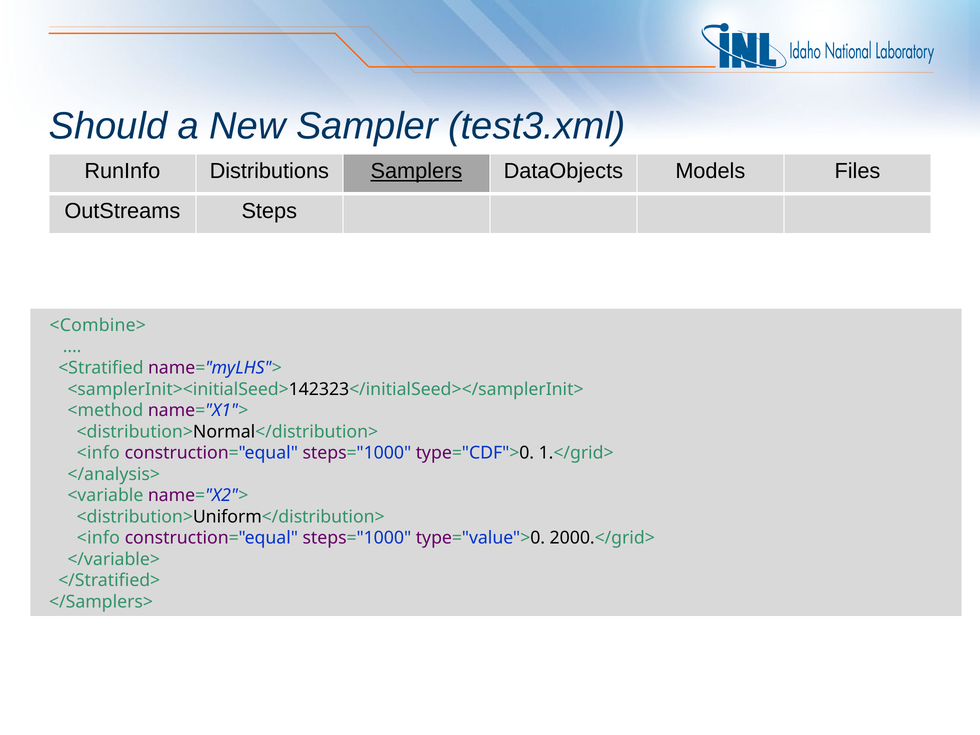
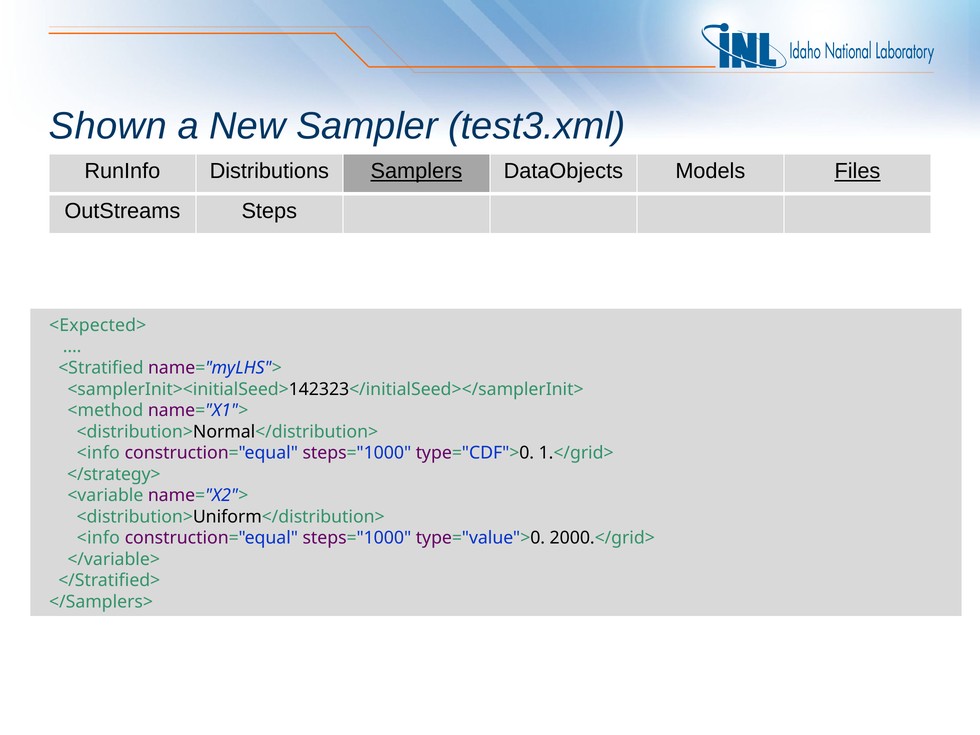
Should: Should -> Shown (108, 126)
Files underline: none -> present (857, 171)
<Combine>: <Combine> -> <Expected> (98, 325)
</analysis>: </analysis> -> </strategy> (114, 474)
